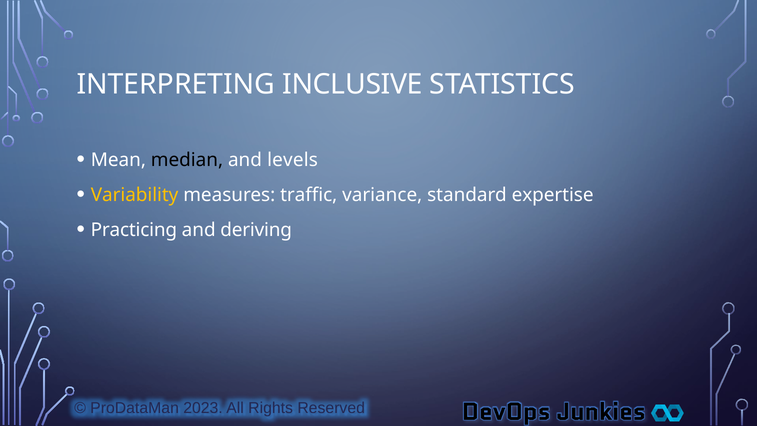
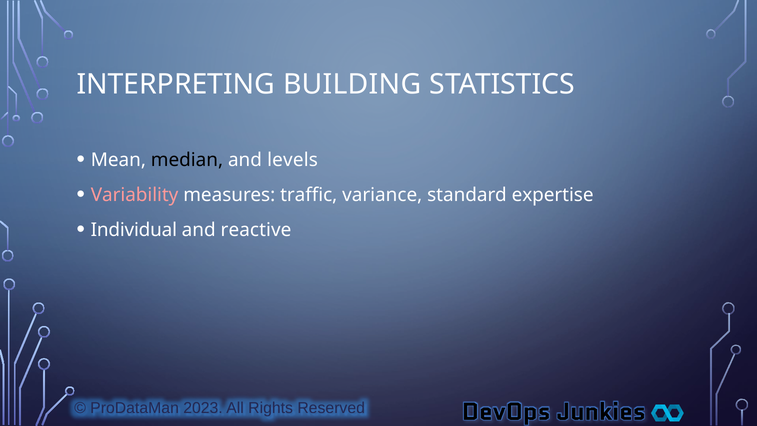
INCLUSIVE: INCLUSIVE -> BUILDING (352, 84)
Variability colour: yellow -> pink (135, 195)
Practicing: Practicing -> Individual (134, 230)
deriving: deriving -> reactive (256, 230)
